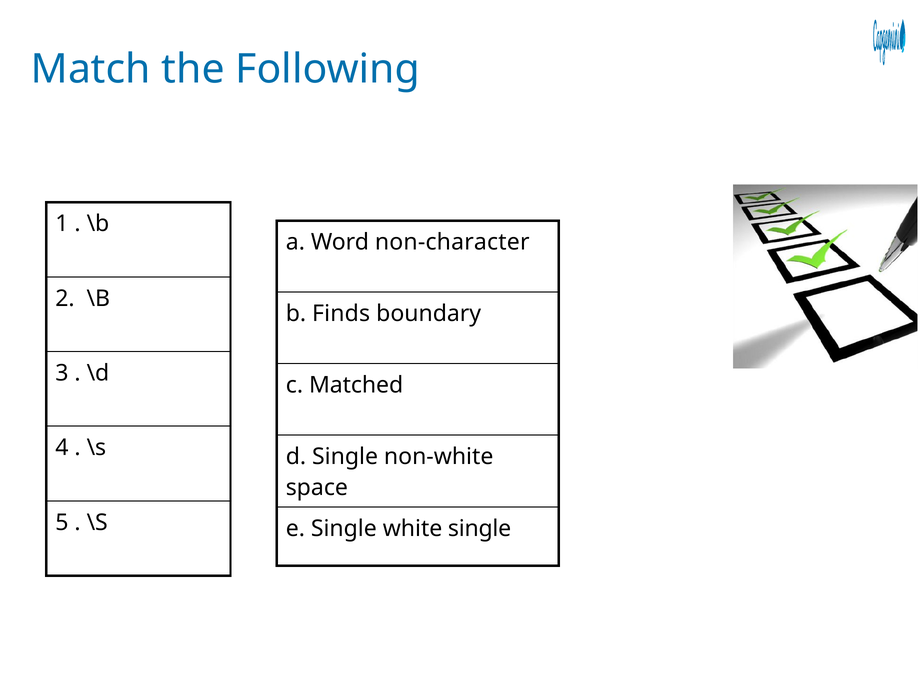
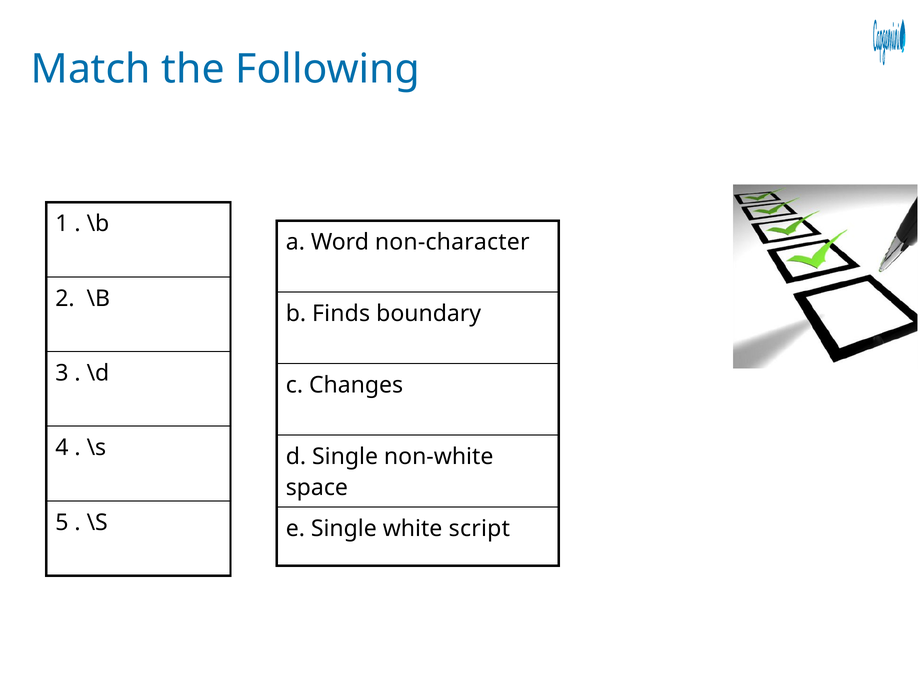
Matched: Matched -> Changes (356, 385)
white single: single -> script (479, 528)
